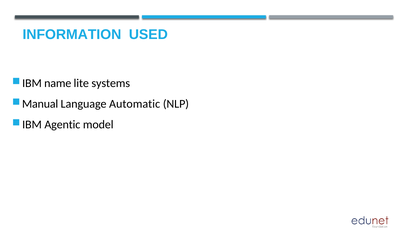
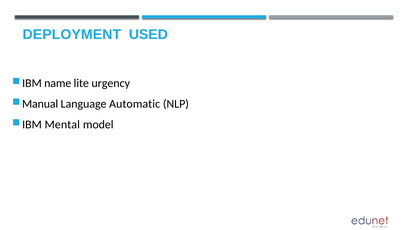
INFORMATION: INFORMATION -> DEPLOYMENT (72, 34)
systems: systems -> urgency (111, 83)
Agentic: Agentic -> Mental (62, 124)
